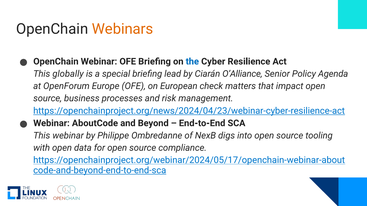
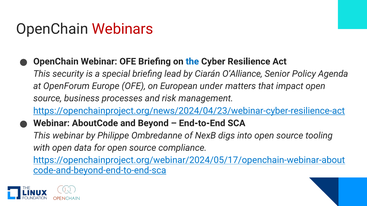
Webinars colour: orange -> red (123, 29)
globally: globally -> security (68, 74)
check: check -> under (211, 86)
